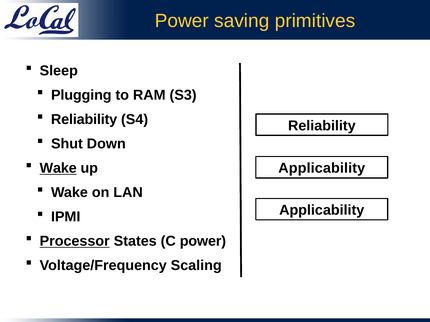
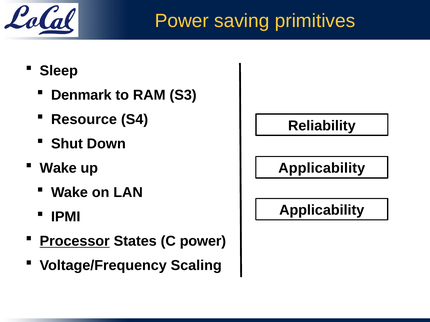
Plugging: Plugging -> Denmark (81, 95)
Reliability: Reliability -> Resource (84, 120)
Wake underline: present -> none (58, 168)
